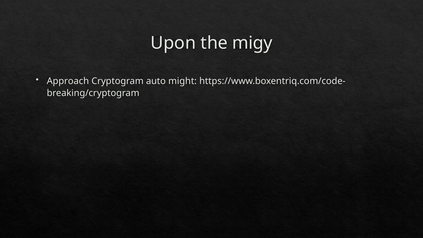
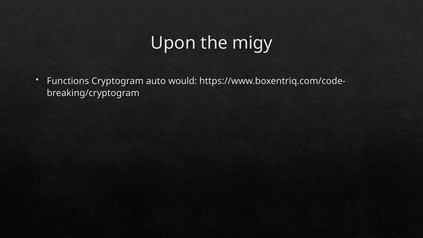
Approach: Approach -> Functions (68, 81)
might: might -> would (183, 81)
